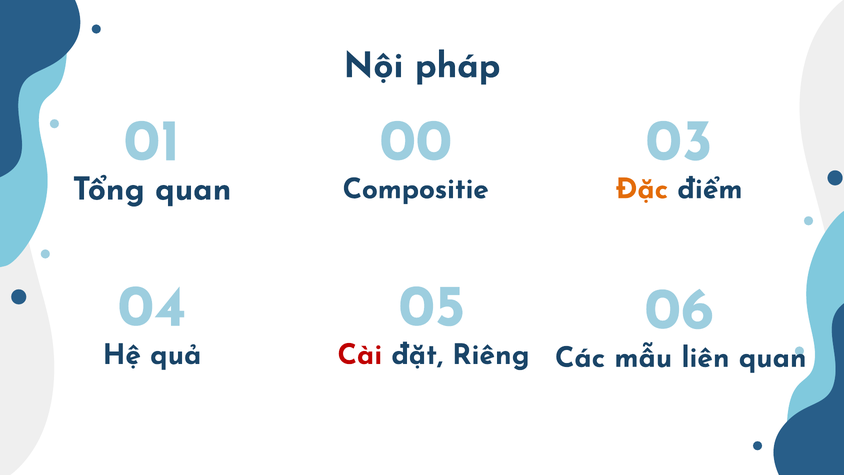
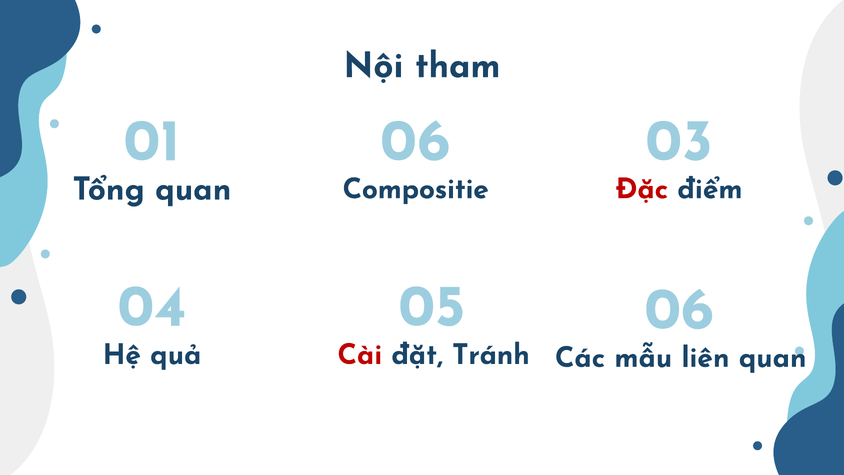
pháp: pháp -> tham (458, 66)
01 00: 00 -> 06 (415, 141)
Đặc colour: orange -> red (642, 189)
Riêng: Riêng -> Tránh (491, 354)
